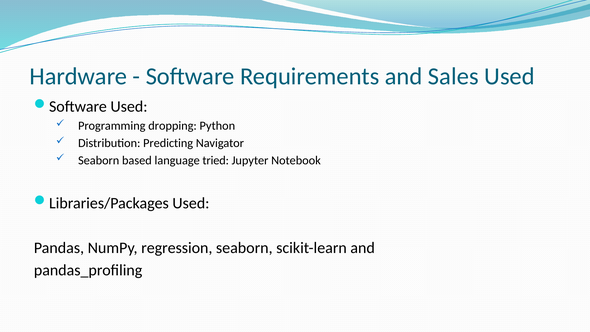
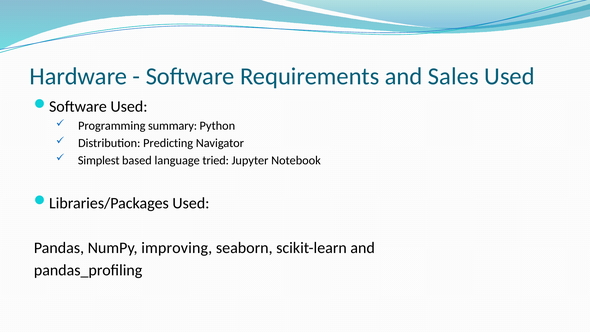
dropping: dropping -> summary (173, 126)
Seaborn: Seaborn -> Simplest (99, 160)
regression: regression -> improving (177, 248)
